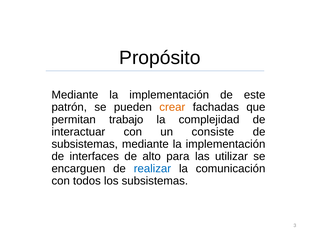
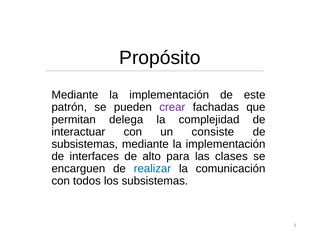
crear colour: orange -> purple (172, 107)
trabajo: trabajo -> delega (126, 120)
utilizar: utilizar -> clases (231, 156)
